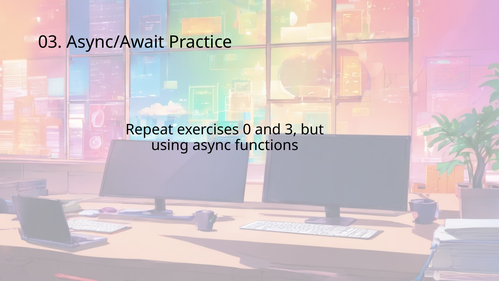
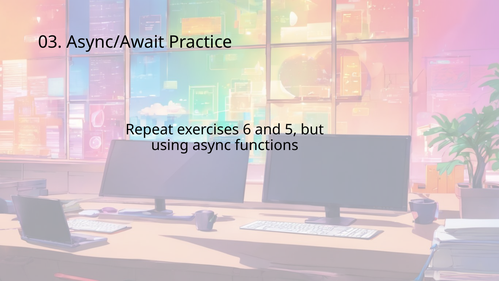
0: 0 -> 6 (247, 129)
3: 3 -> 5 (291, 129)
